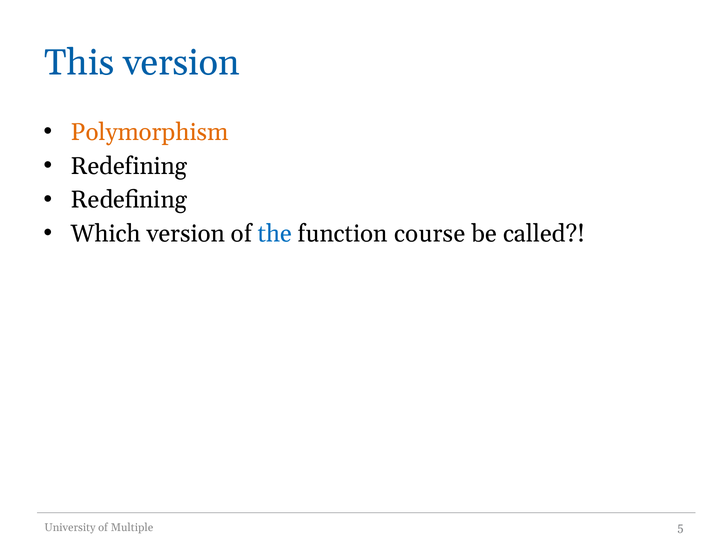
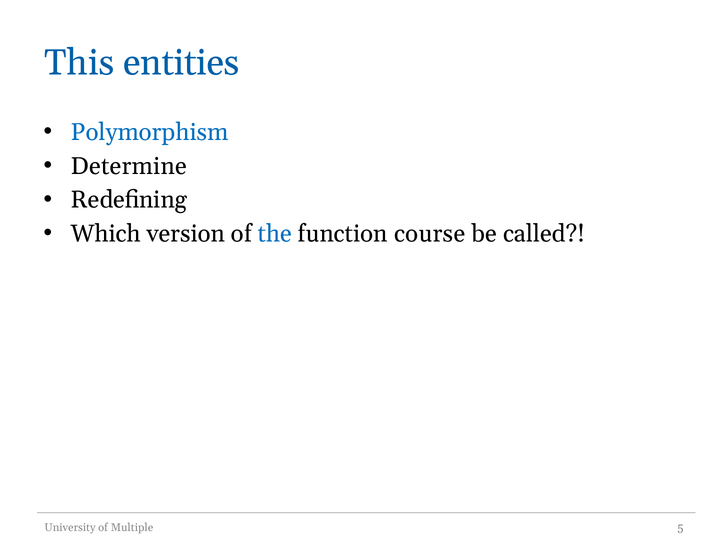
This version: version -> entities (181, 63)
Polymorphism colour: orange -> blue (150, 132)
Redefining: Redefining -> Determine (129, 166)
